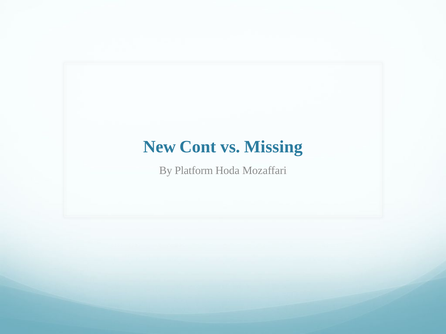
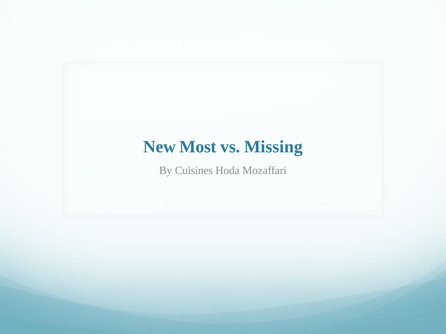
Cont: Cont -> Most (198, 147)
Platform: Platform -> Cuisines (194, 171)
